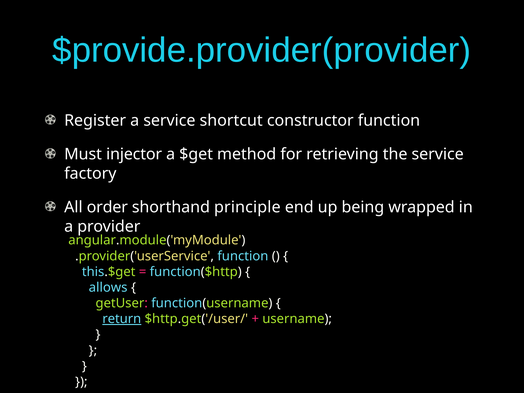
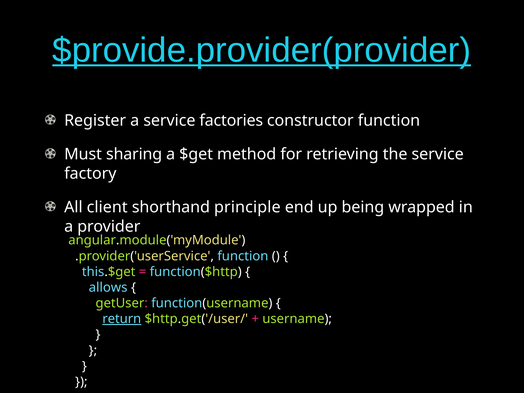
$provide.provider(provider underline: none -> present (262, 50)
shortcut: shortcut -> factories (231, 120)
injector: injector -> sharing (134, 154)
order: order -> client (107, 207)
